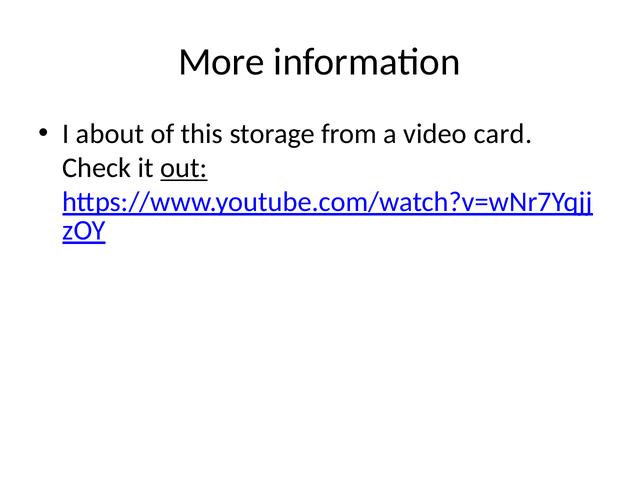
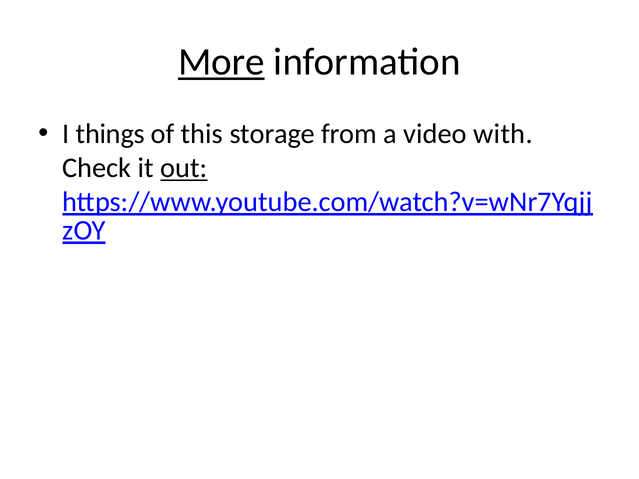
More underline: none -> present (222, 62)
about: about -> things (110, 134)
card: card -> with (503, 134)
